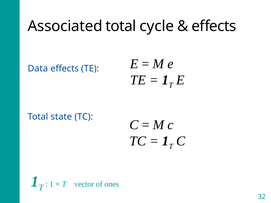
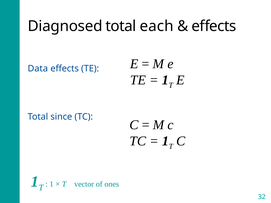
Associated: Associated -> Diagnosed (65, 26)
cycle: cycle -> each (157, 26)
state: state -> since (61, 117)
